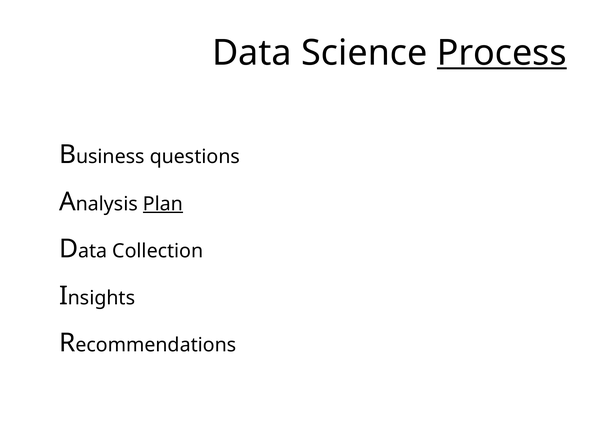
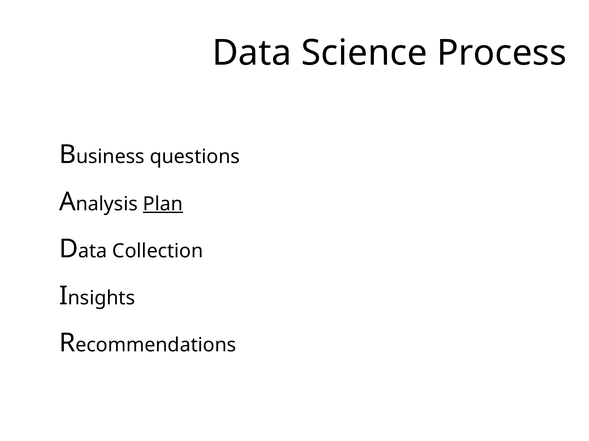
Process underline: present -> none (502, 53)
